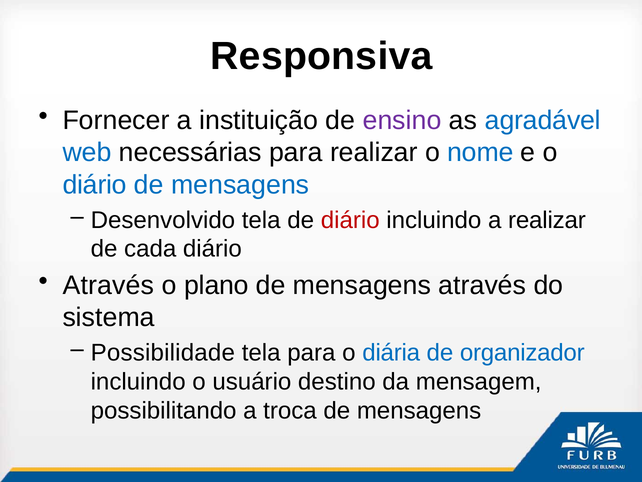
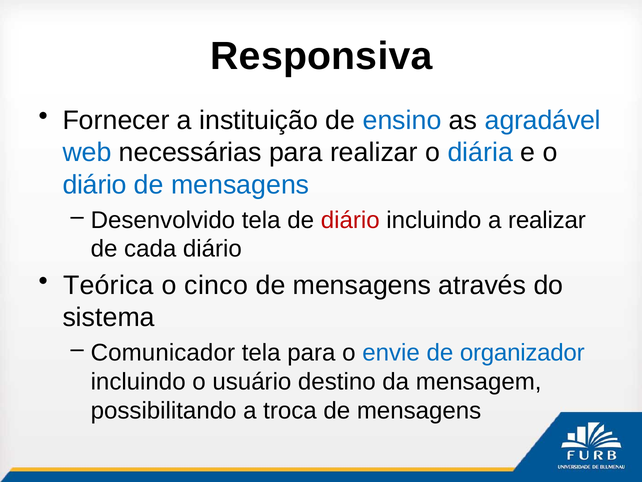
ensino colour: purple -> blue (402, 120)
nome: nome -> diária (480, 152)
Através: Através -> Teórica (108, 285)
plano: plano -> cinco (216, 285)
Possibilidade: Possibilidade -> Comunicador (163, 353)
diária: diária -> envie (391, 353)
